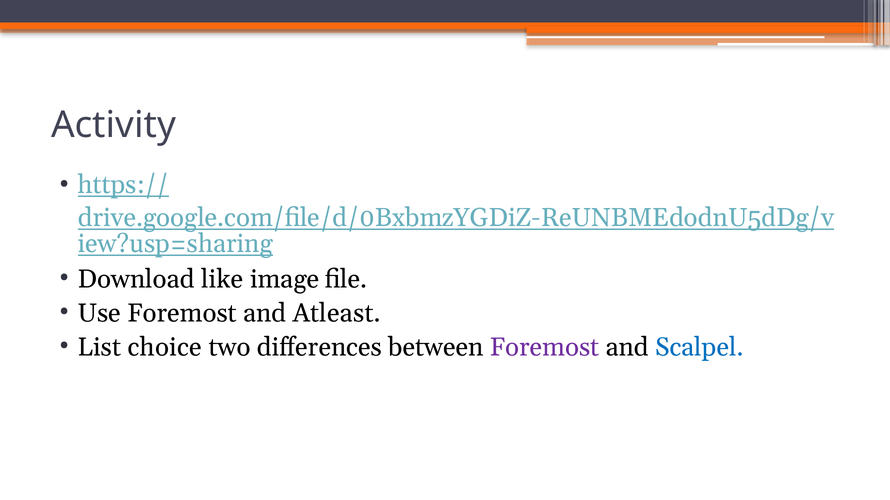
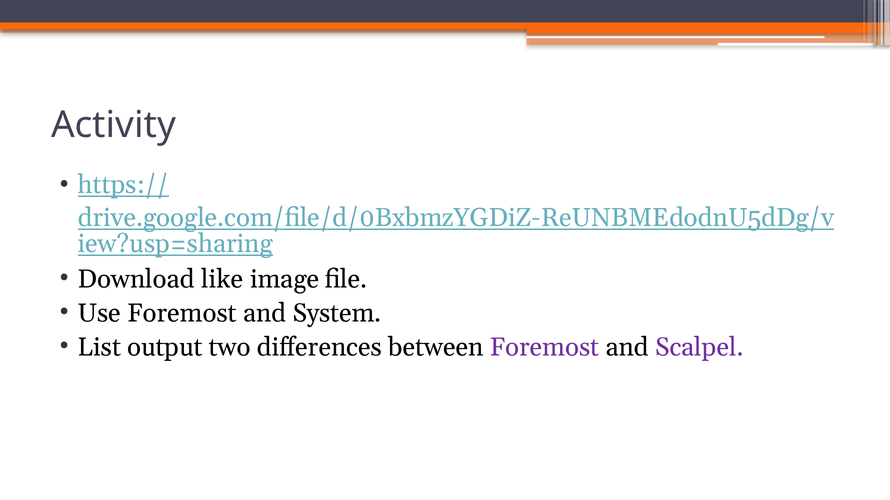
Atleast: Atleast -> System (337, 313)
choice: choice -> output (165, 347)
Scalpel colour: blue -> purple (699, 347)
